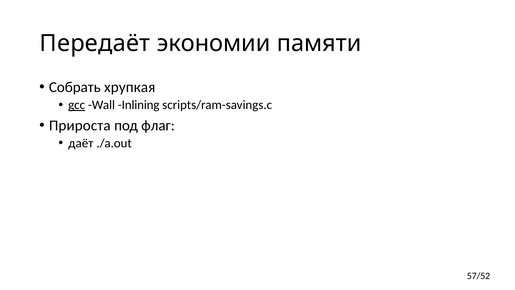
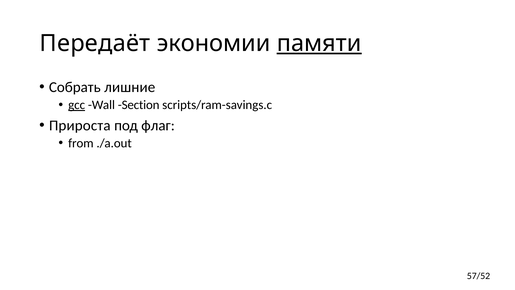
памяти underline: none -> present (319, 43)
хрупкая: хрупкая -> лишние (130, 87)
Inlining: Inlining -> Section (139, 105)
даёт: даёт -> from (81, 143)
